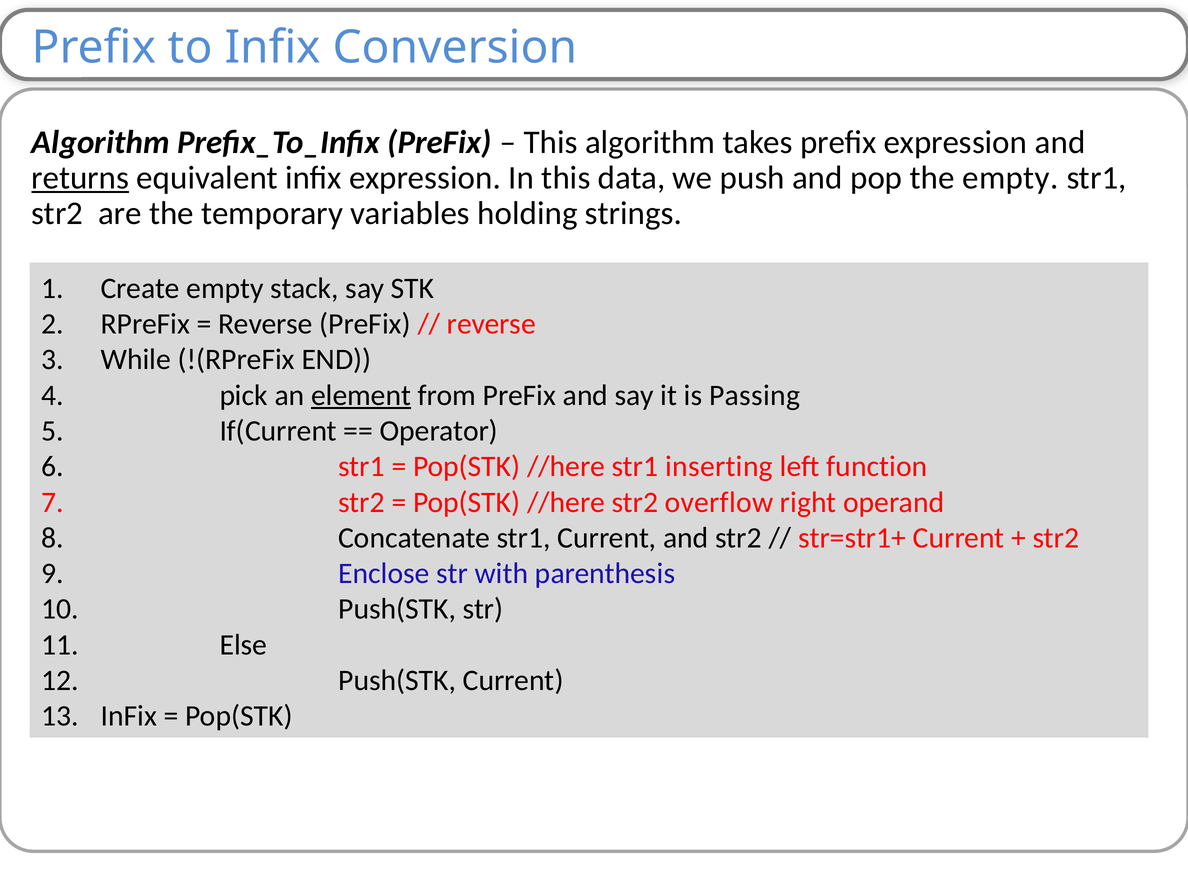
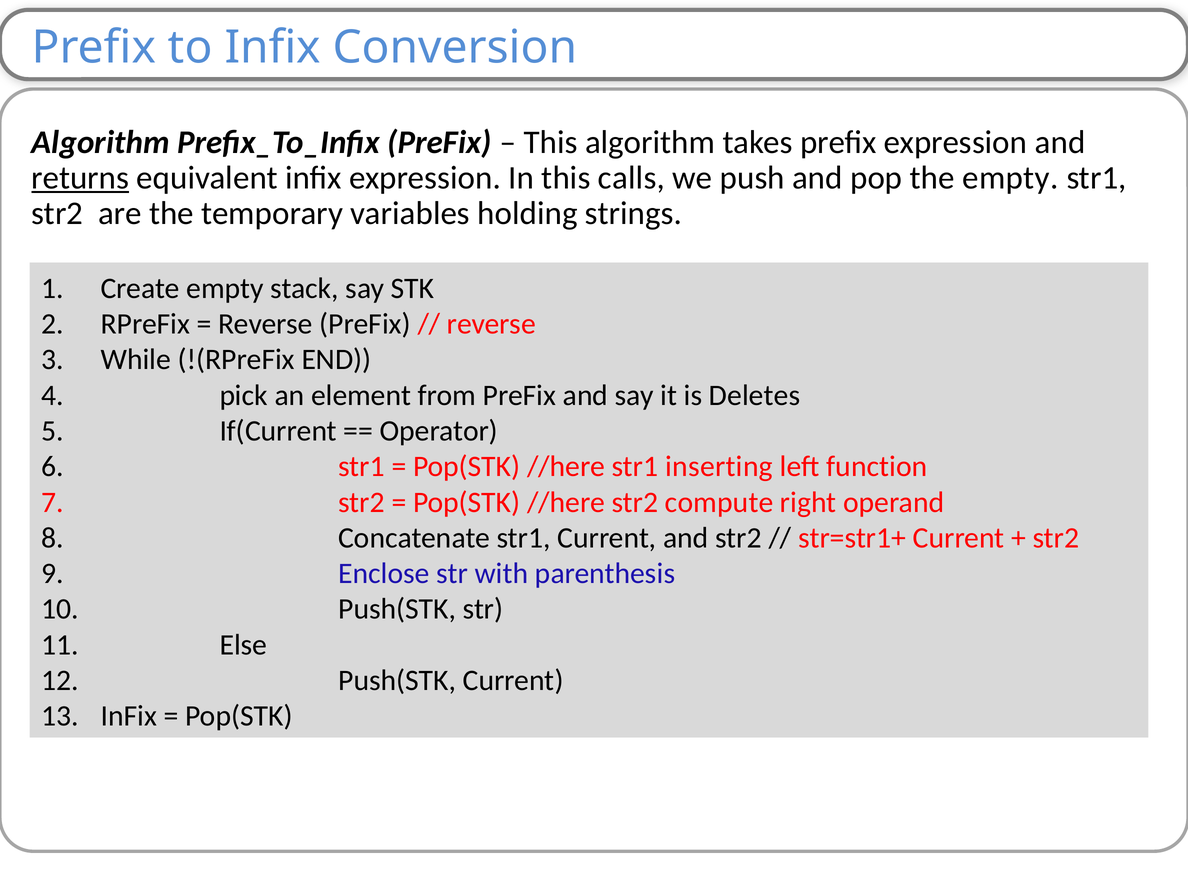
data: data -> calls (631, 178)
element underline: present -> none (361, 395)
Passing: Passing -> Deletes (755, 395)
overflow: overflow -> compute (719, 502)
